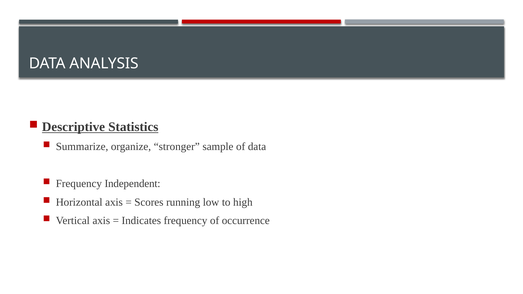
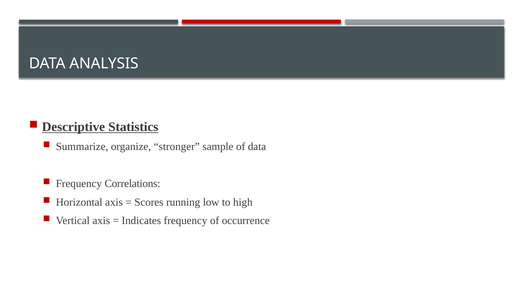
Independent: Independent -> Correlations (133, 184)
